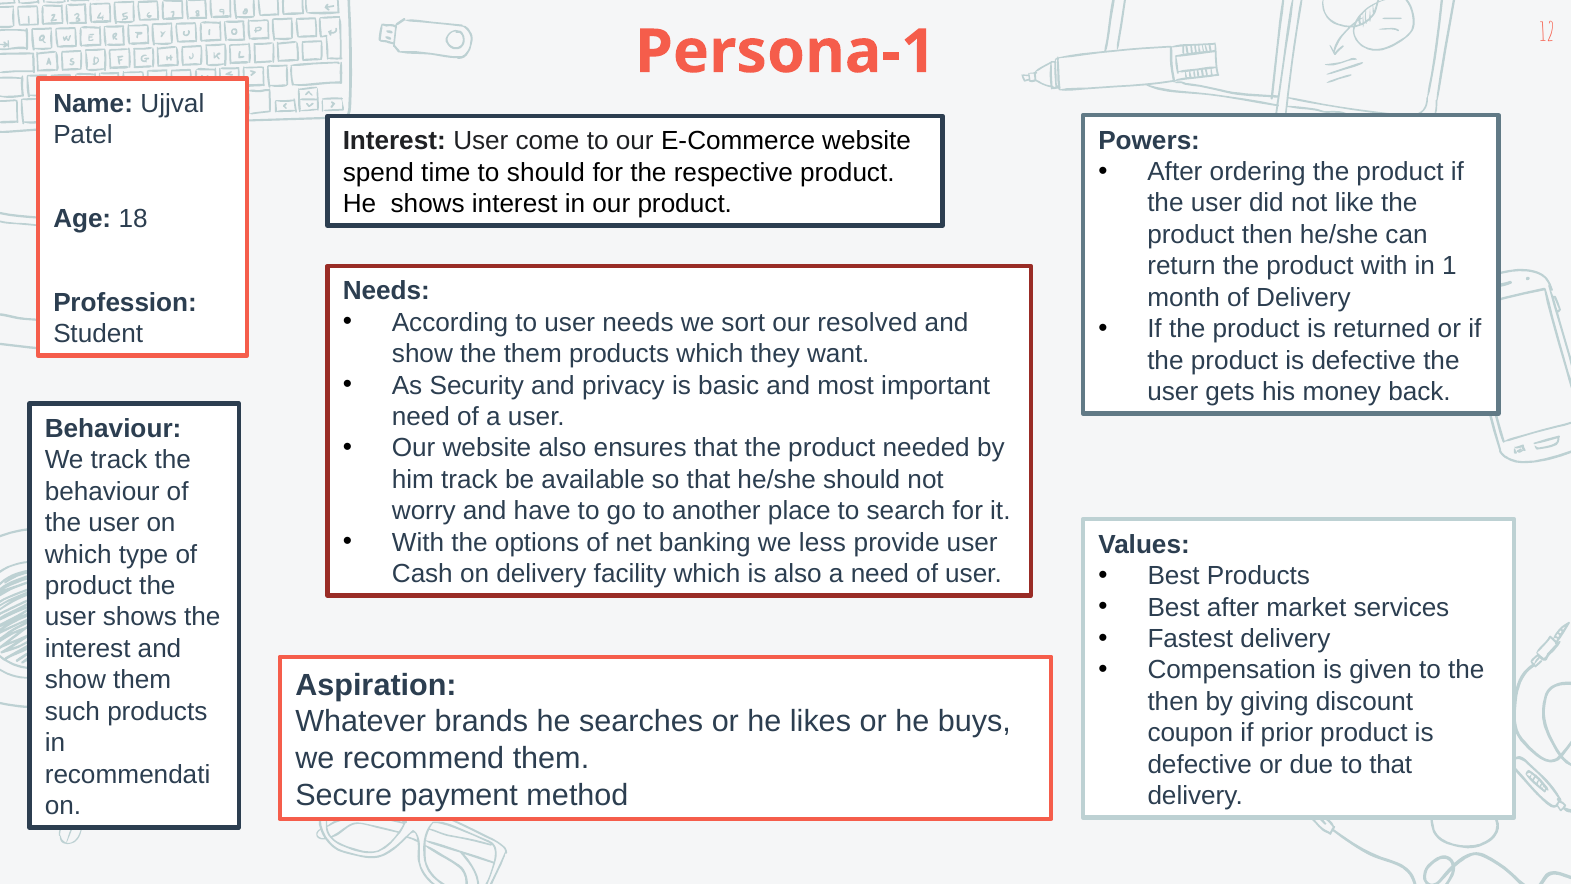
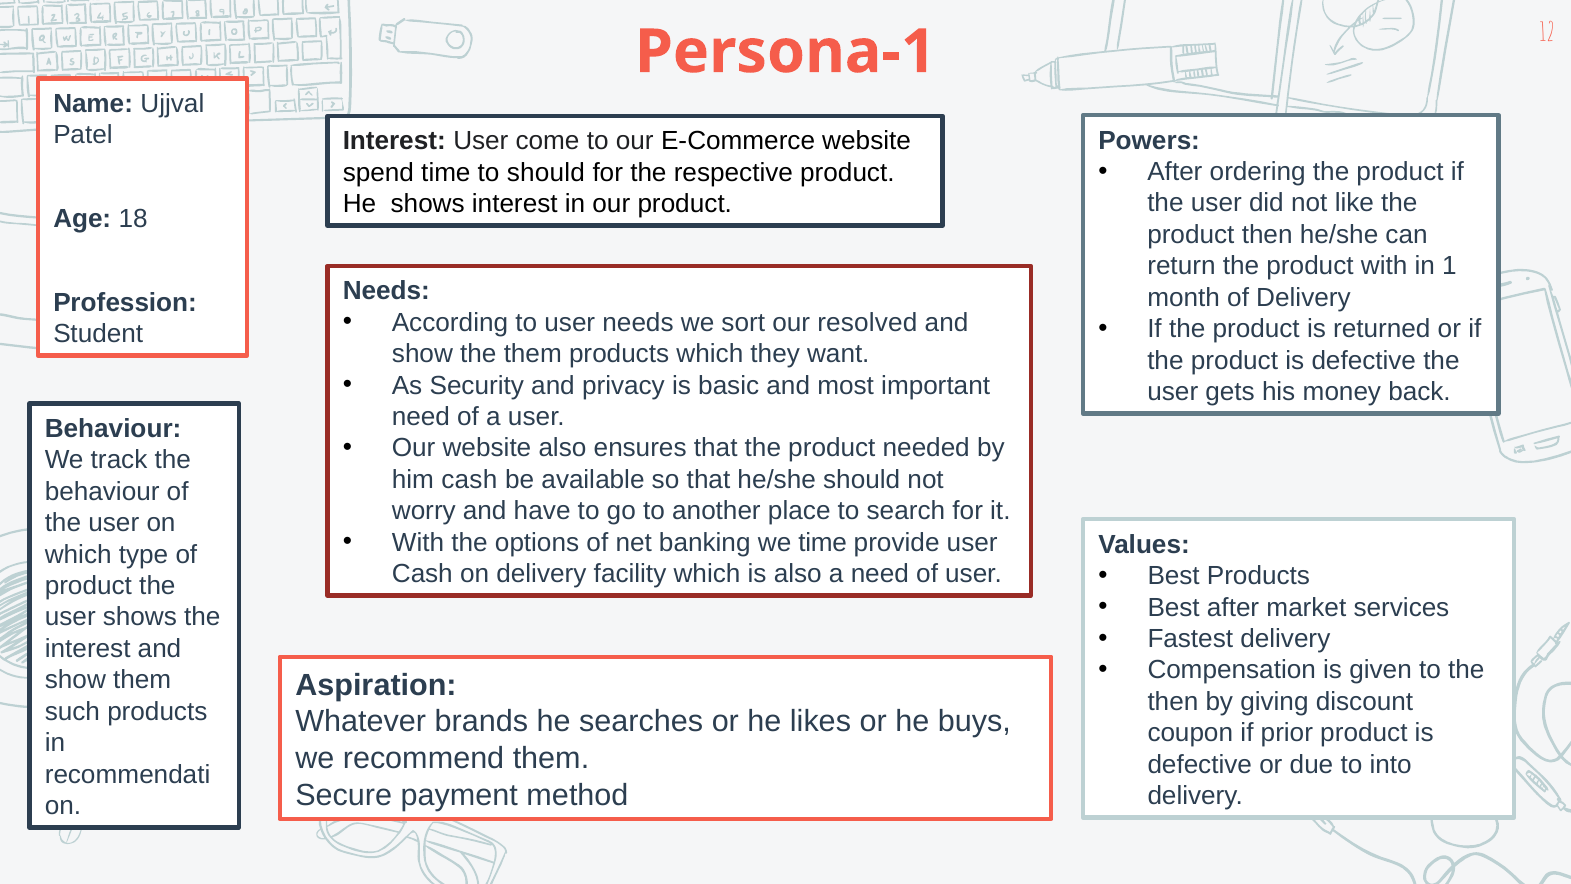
him track: track -> cash (469, 480)
we less: less -> time (823, 542)
to that: that -> into (1391, 764)
